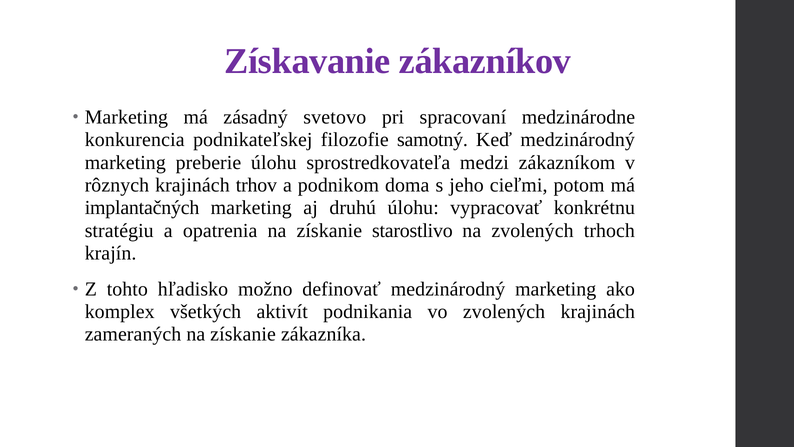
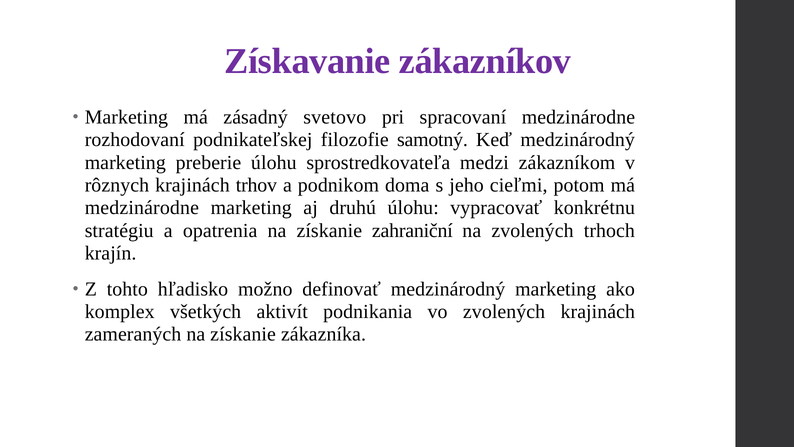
konkurencia: konkurencia -> rozhodovaní (135, 140)
implantačných: implantačných -> medzinárodne (142, 208)
starostlivo: starostlivo -> zahraniční (412, 230)
